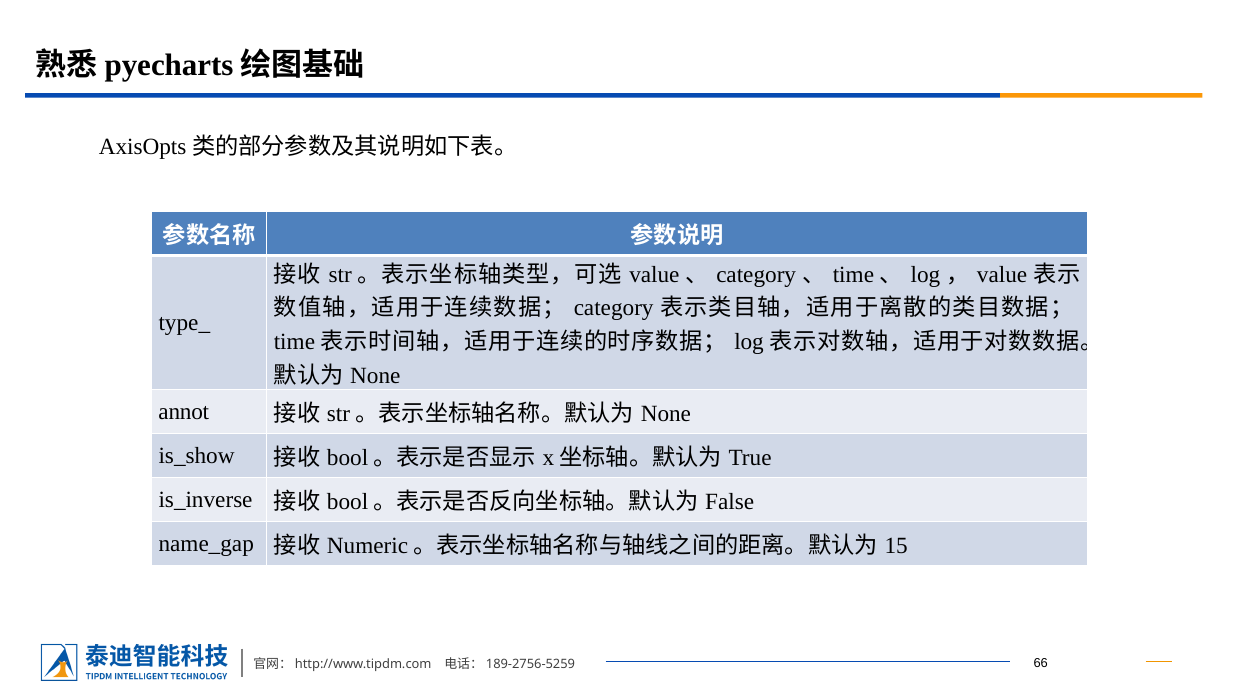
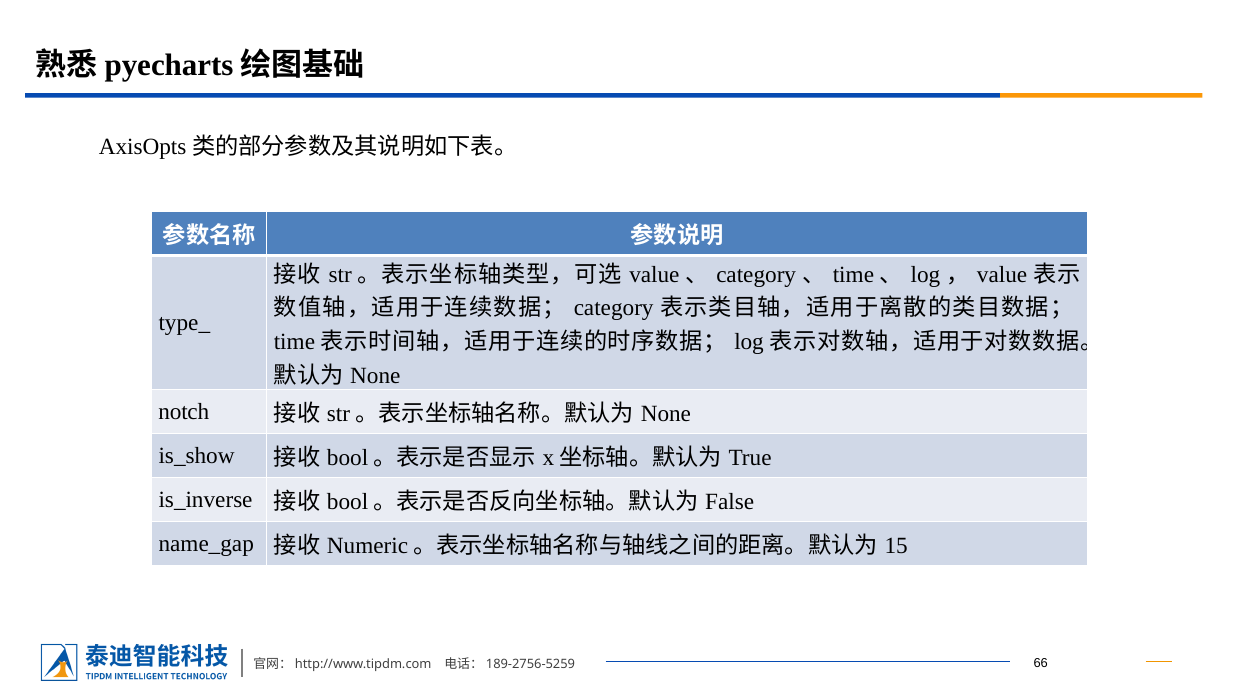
annot: annot -> notch (184, 412)
